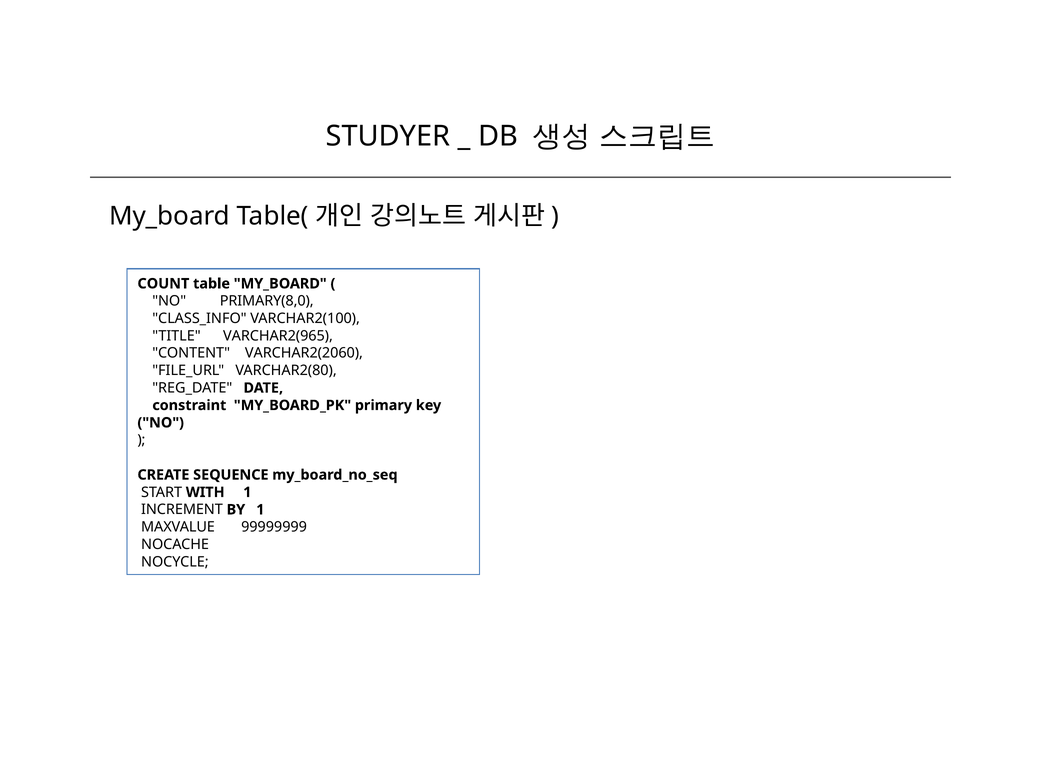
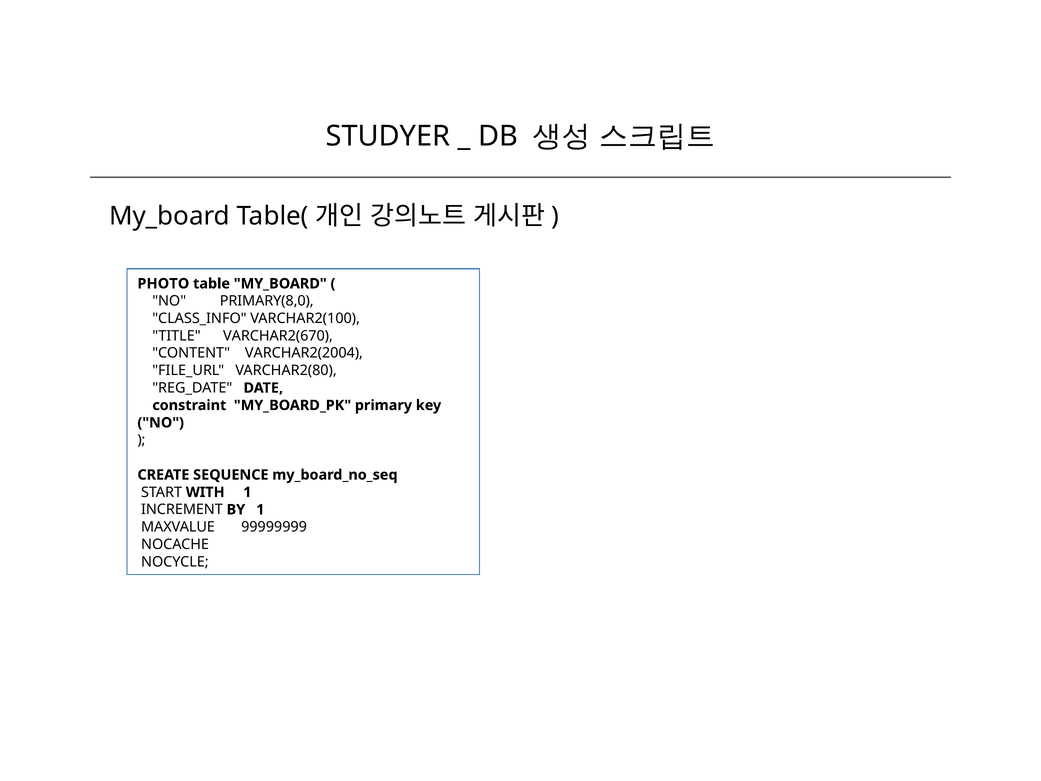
COUNT: COUNT -> PHOTO (163, 284)
VARCHAR2(965: VARCHAR2(965 -> VARCHAR2(670 (278, 336)
VARCHAR2(2060: VARCHAR2(2060 -> VARCHAR2(2004 (304, 353)
